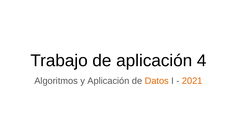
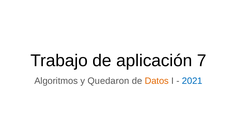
4: 4 -> 7 (202, 61)
y Aplicación: Aplicación -> Quedaron (108, 81)
2021 colour: orange -> blue (192, 81)
